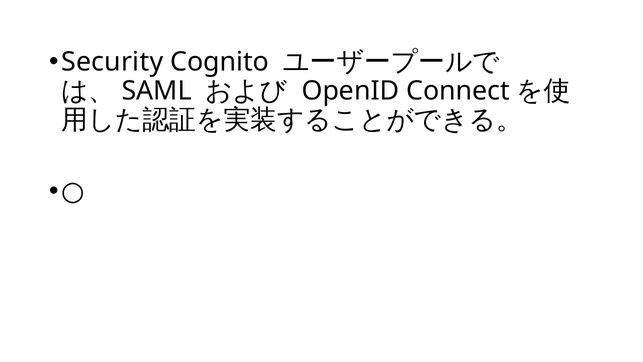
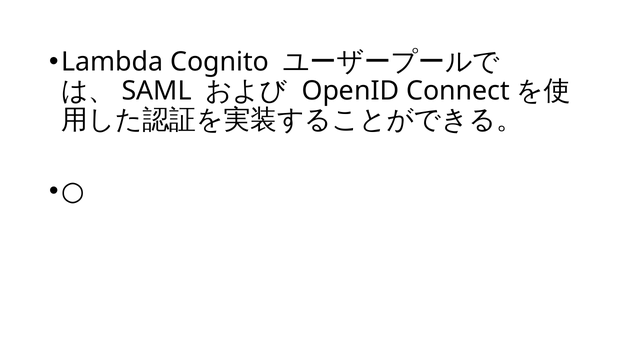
Security: Security -> Lambda (112, 62)
